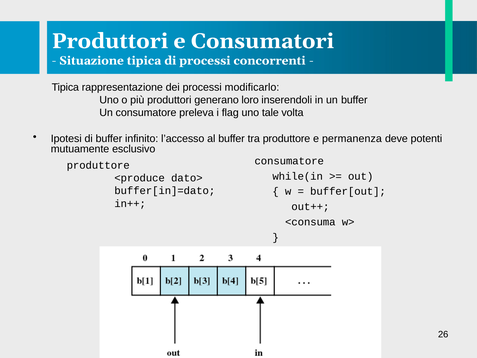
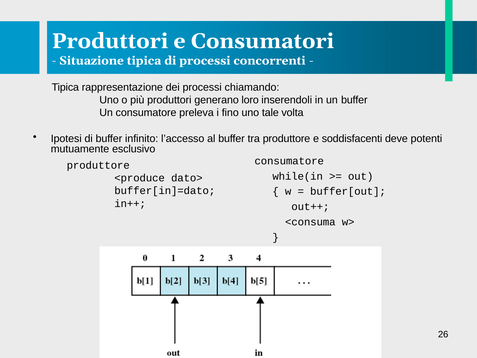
modificarlo: modificarlo -> chiamando (252, 87)
flag: flag -> fino (230, 113)
permanenza: permanenza -> soddisfacenti (352, 139)
